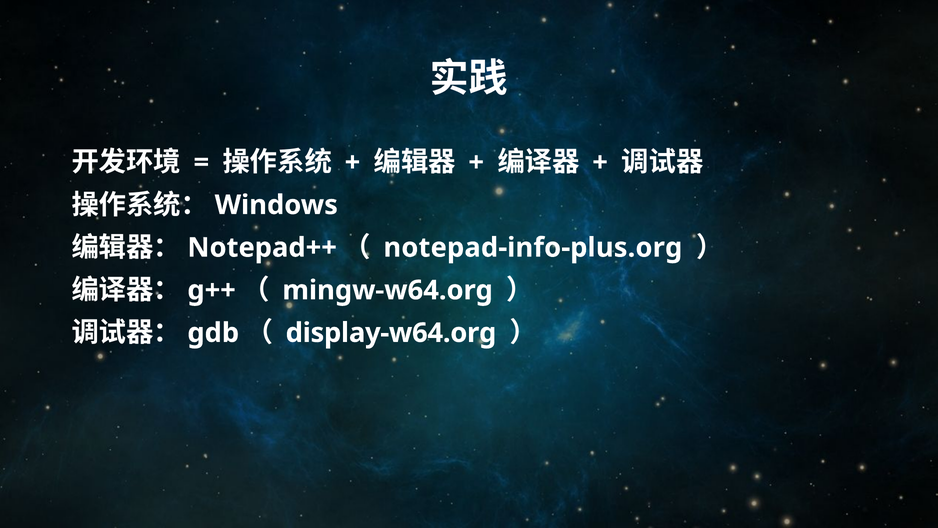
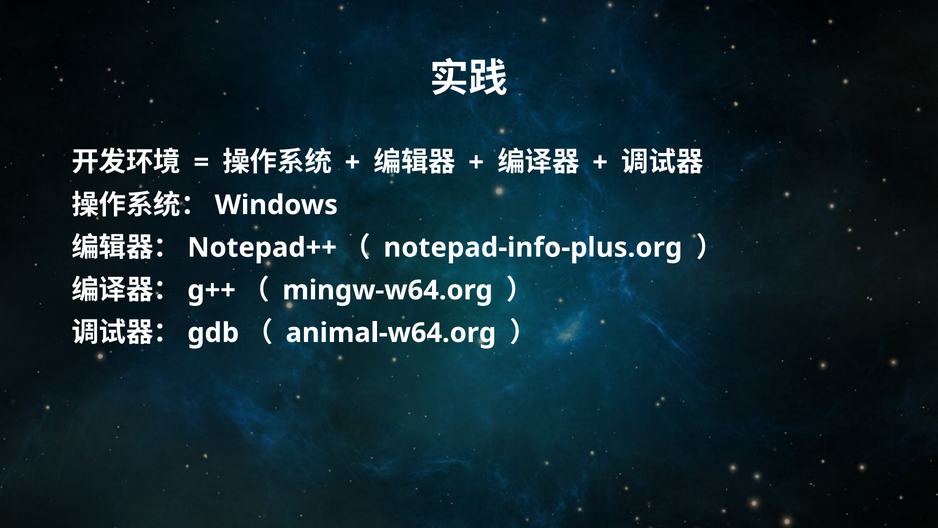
display-w64.org: display-w64.org -> animal-w64.org (391, 333)
